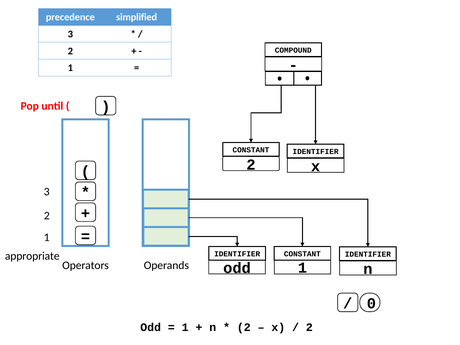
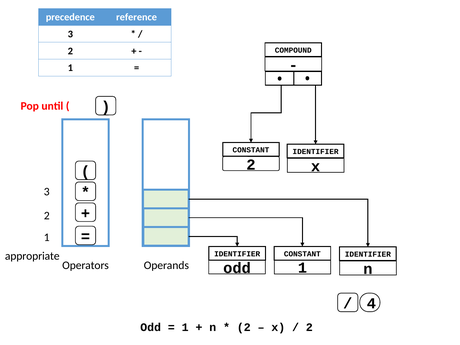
simplified: simplified -> reference (137, 17)
0: 0 -> 4 (371, 303)
